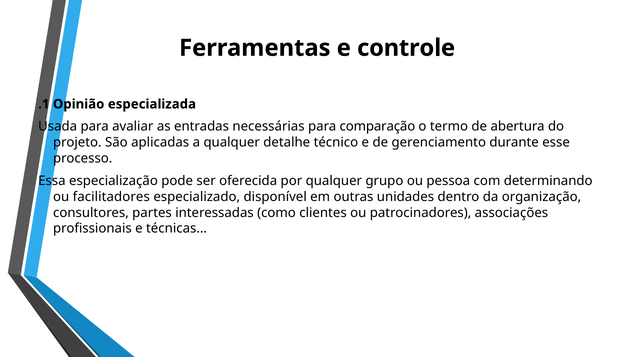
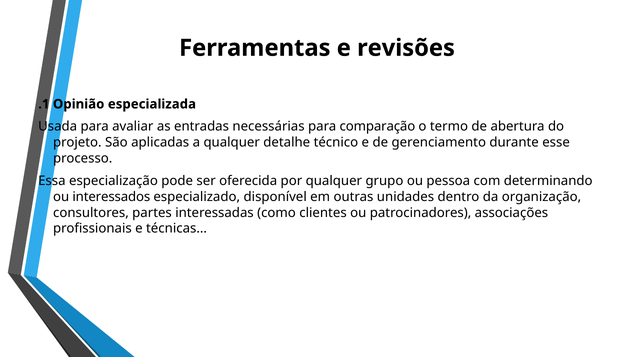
controle: controle -> revisões (406, 48)
facilitadores: facilitadores -> interessados (111, 197)
